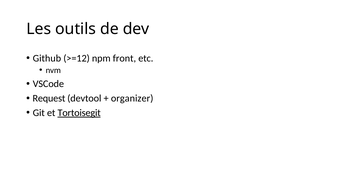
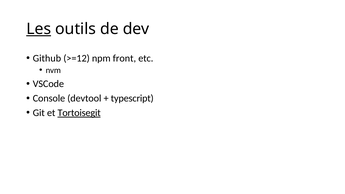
Les underline: none -> present (39, 29)
Request: Request -> Console (49, 98)
organizer: organizer -> typescript (132, 98)
